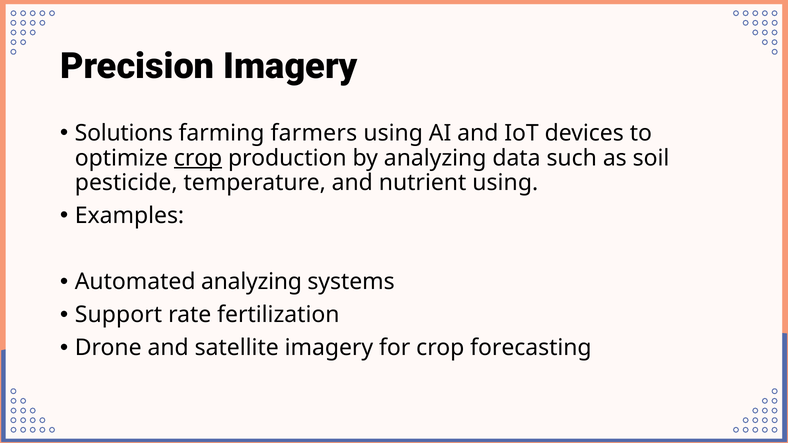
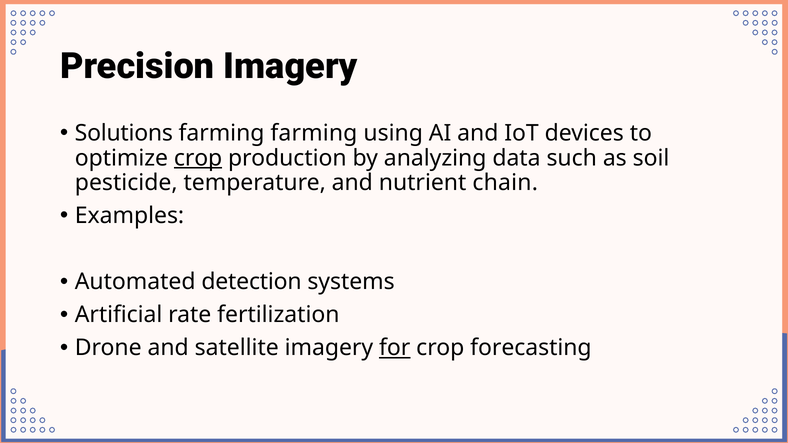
farming farmers: farmers -> farming (314, 133)
nutrient using: using -> chain (505, 183)
Automated analyzing: analyzing -> detection (252, 282)
Support: Support -> Artificial (119, 315)
for underline: none -> present (395, 348)
